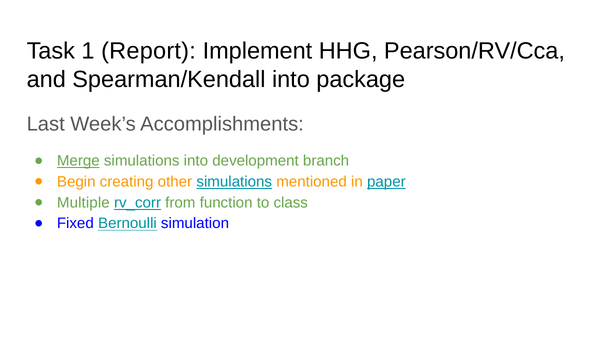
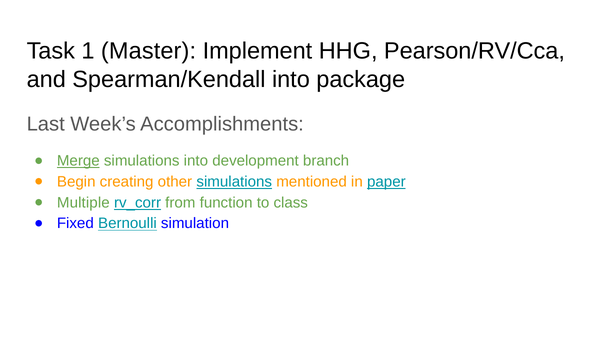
Report: Report -> Master (149, 51)
